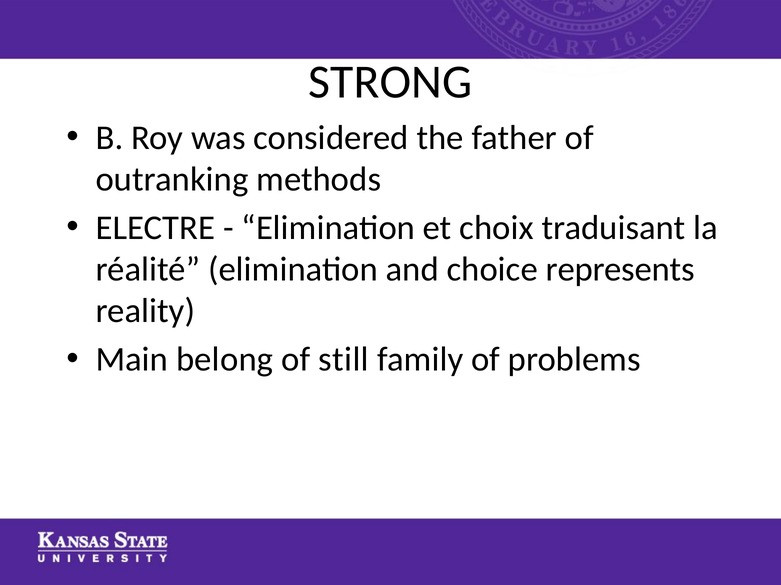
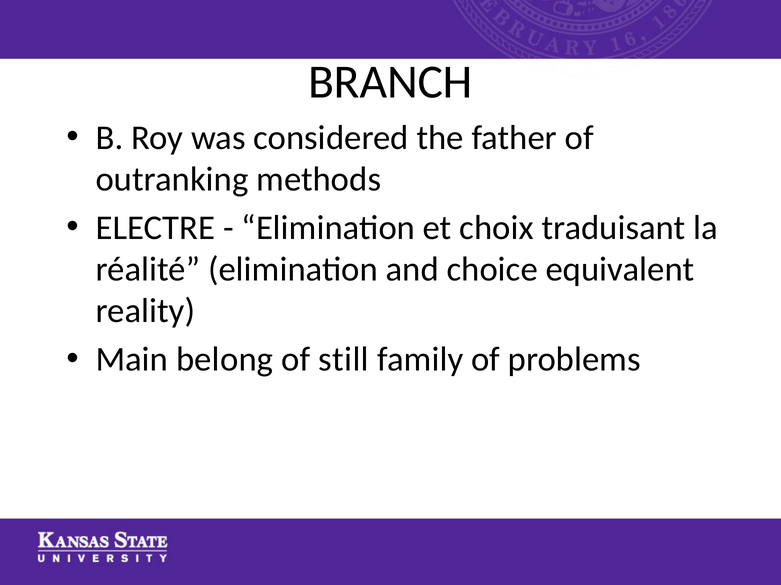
STRONG: STRONG -> BRANCH (390, 82)
represents: represents -> equivalent (620, 270)
